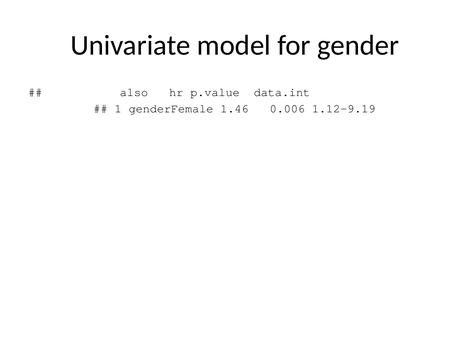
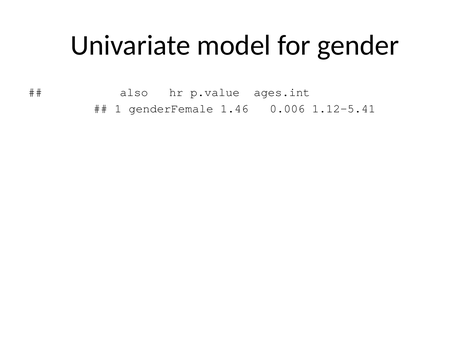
data.int: data.int -> ages.int (282, 92)
1.12-9.19: 1.12-9.19 -> 1.12-5.41 (344, 109)
